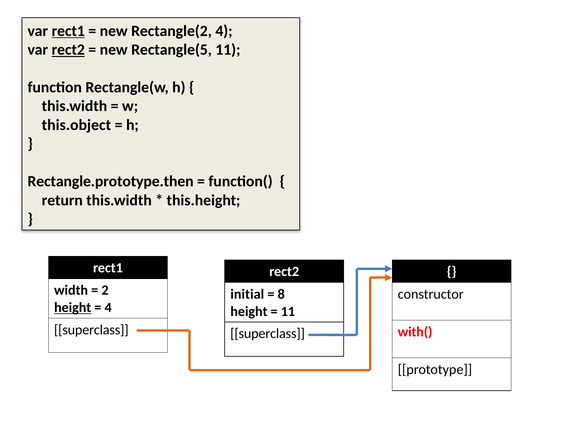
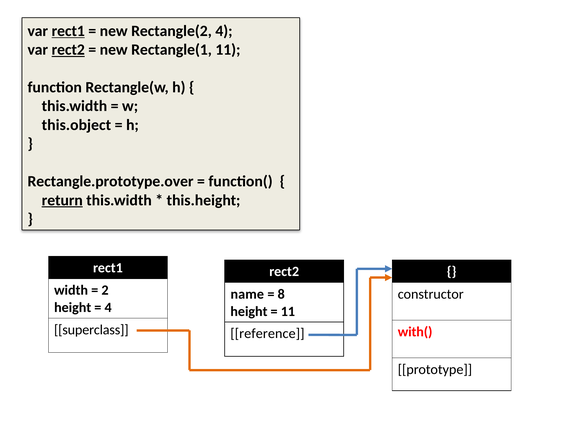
Rectangle(5: Rectangle(5 -> Rectangle(1 (171, 50)
Rectangle.prototype.then: Rectangle.prototype.then -> Rectangle.prototype.over (111, 181)
return underline: none -> present (62, 200)
initial: initial -> name (247, 294)
height underline: present -> none (73, 308)
superclass: superclass -> reference (267, 334)
